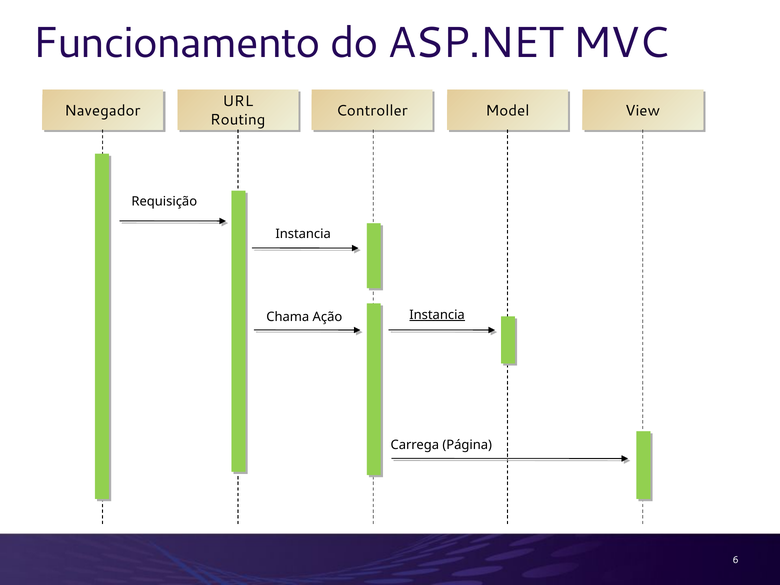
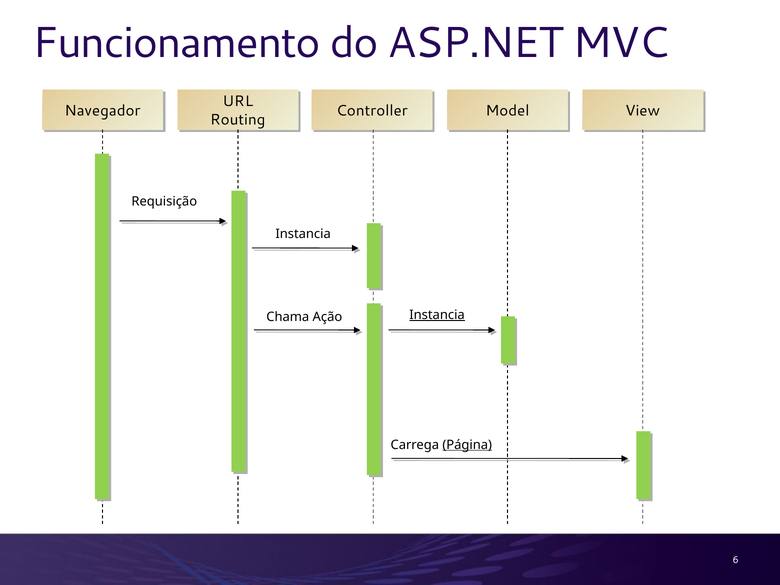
Página underline: none -> present (467, 445)
